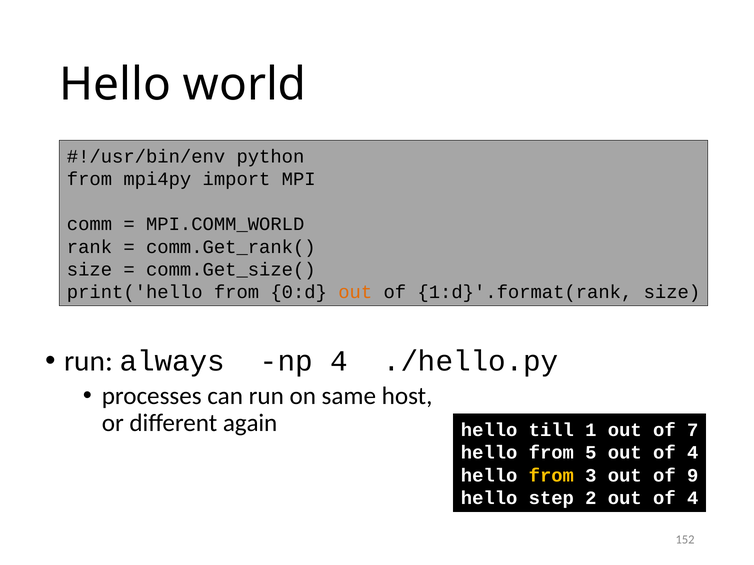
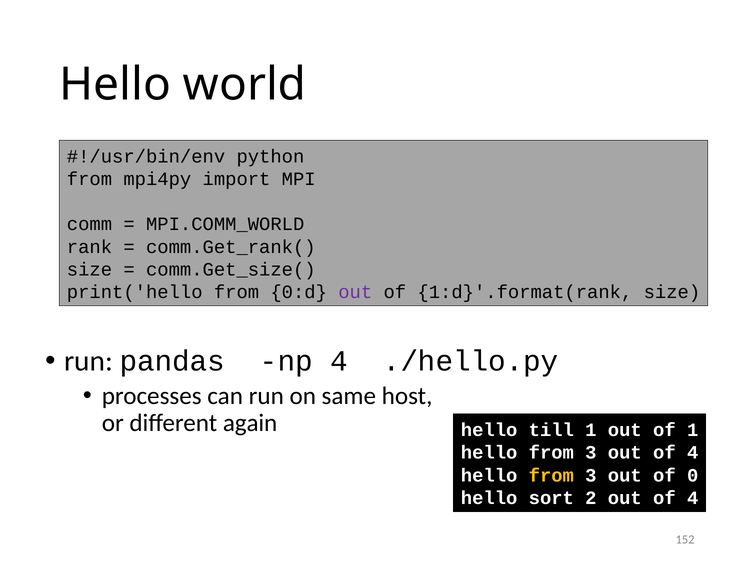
out colour: orange -> purple (355, 292)
always: always -> pandas (172, 362)
of 7: 7 -> 1 (693, 431)
5: 5 -> 3 (591, 453)
9: 9 -> 0 (693, 476)
step: step -> sort (551, 498)
